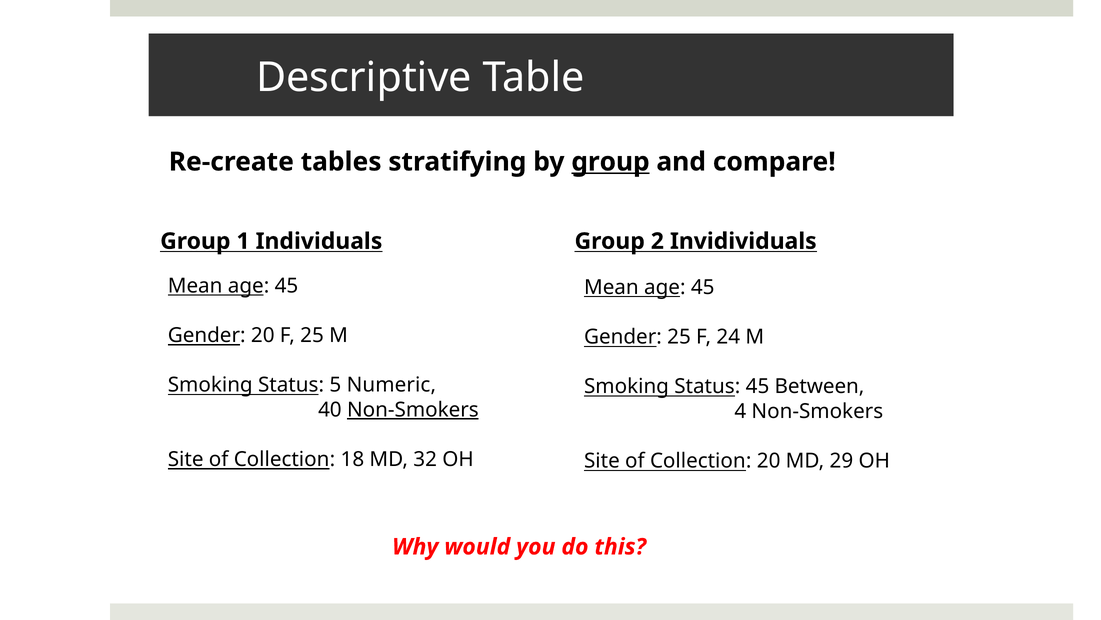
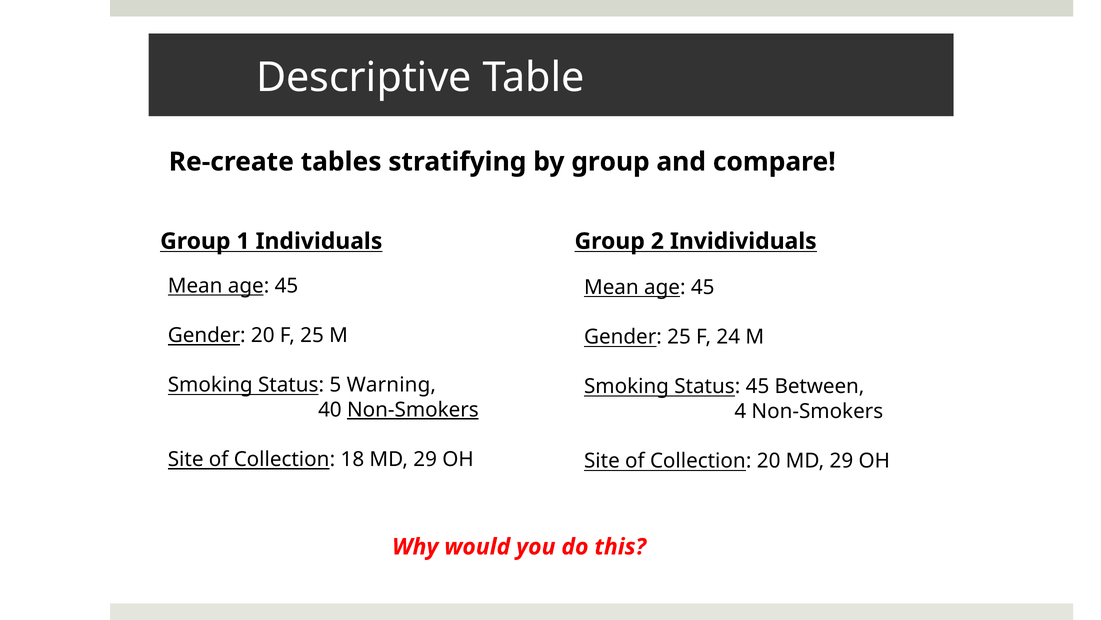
group underline: present -> none (610, 162)
Numeric: Numeric -> Warning (391, 385)
18 MD 32: 32 -> 29 (425, 459)
